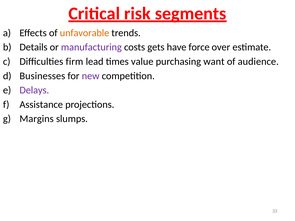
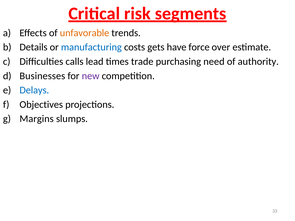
manufacturing colour: purple -> blue (91, 47)
firm: firm -> calls (74, 62)
value: value -> trade (142, 62)
want: want -> need (214, 62)
audience: audience -> authority (258, 62)
Delays colour: purple -> blue (34, 90)
Assistance: Assistance -> Objectives (41, 105)
